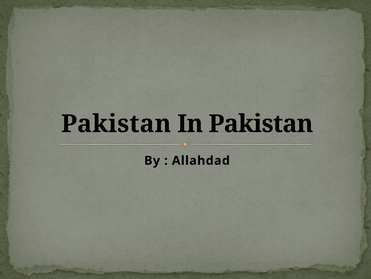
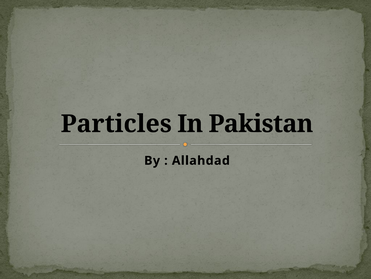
Pakistan: Pakistan -> Particles (116, 124)
